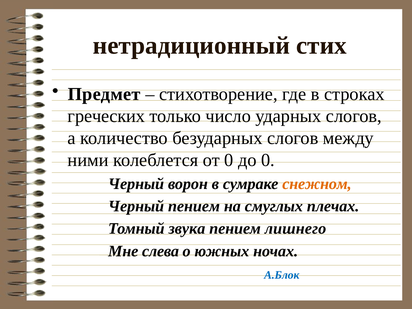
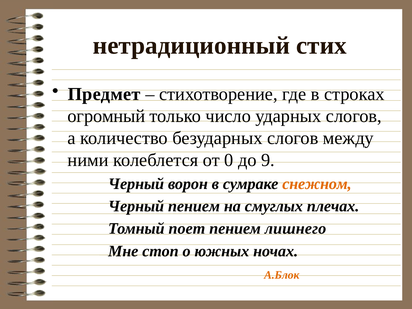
греческих: греческих -> огромный (106, 116)
до 0: 0 -> 9 (268, 160)
звука: звука -> поет (187, 229)
слева: слева -> стоп (160, 251)
А.Блок colour: blue -> orange (282, 275)
